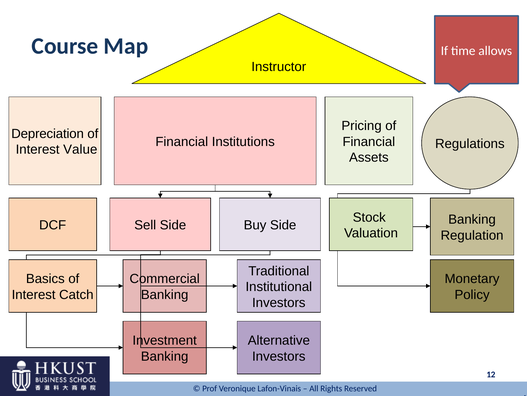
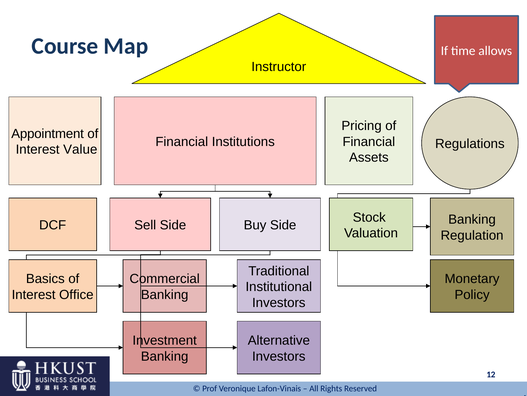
Depreciation: Depreciation -> Appointment (48, 134)
Catch: Catch -> Office (76, 294)
